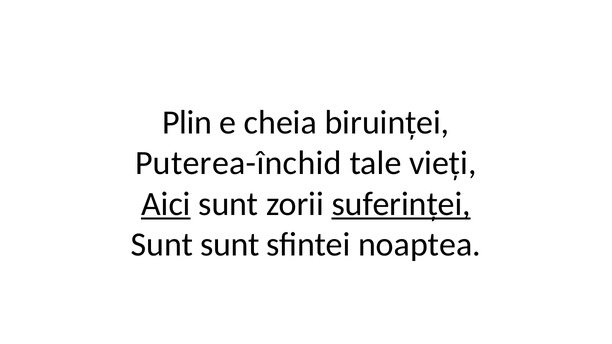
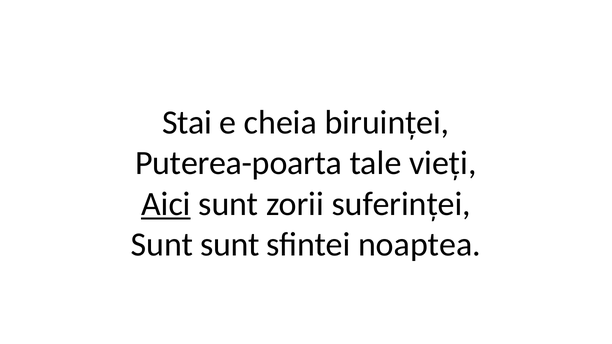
Plin: Plin -> Stai (187, 123)
Puterea-închid: Puterea-închid -> Puterea-poarta (239, 163)
suferinței underline: present -> none (401, 204)
